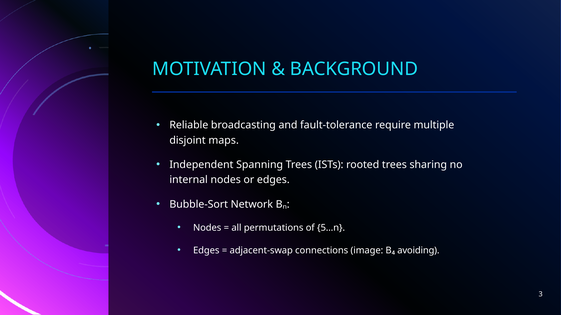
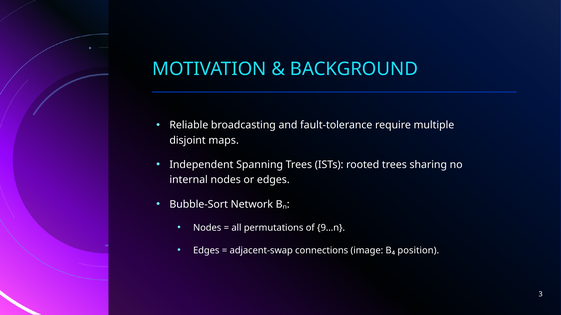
5…n: 5…n -> 9…n (331, 228)
avoiding: avoiding -> position (418, 251)
